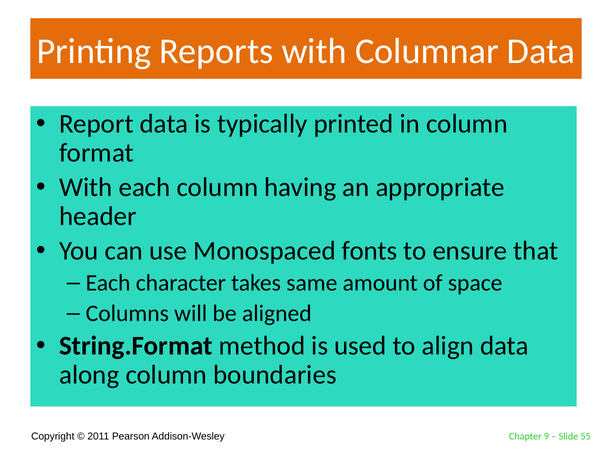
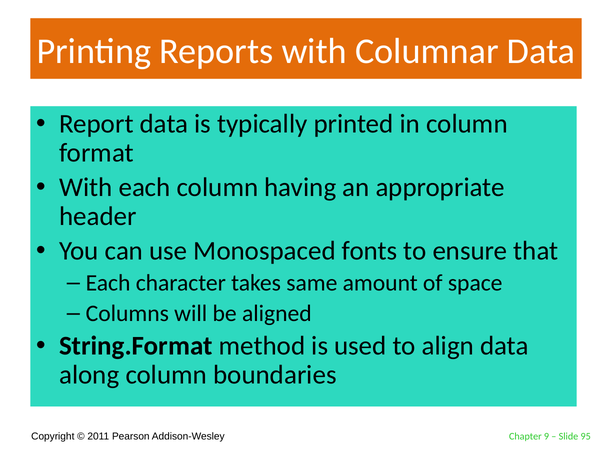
55: 55 -> 95 (586, 437)
